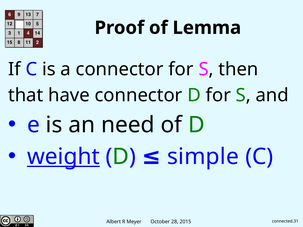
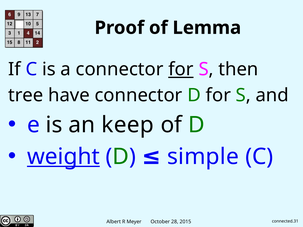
for underline: none -> present (181, 69)
that: that -> tree (26, 95)
need: need -> keep (128, 125)
